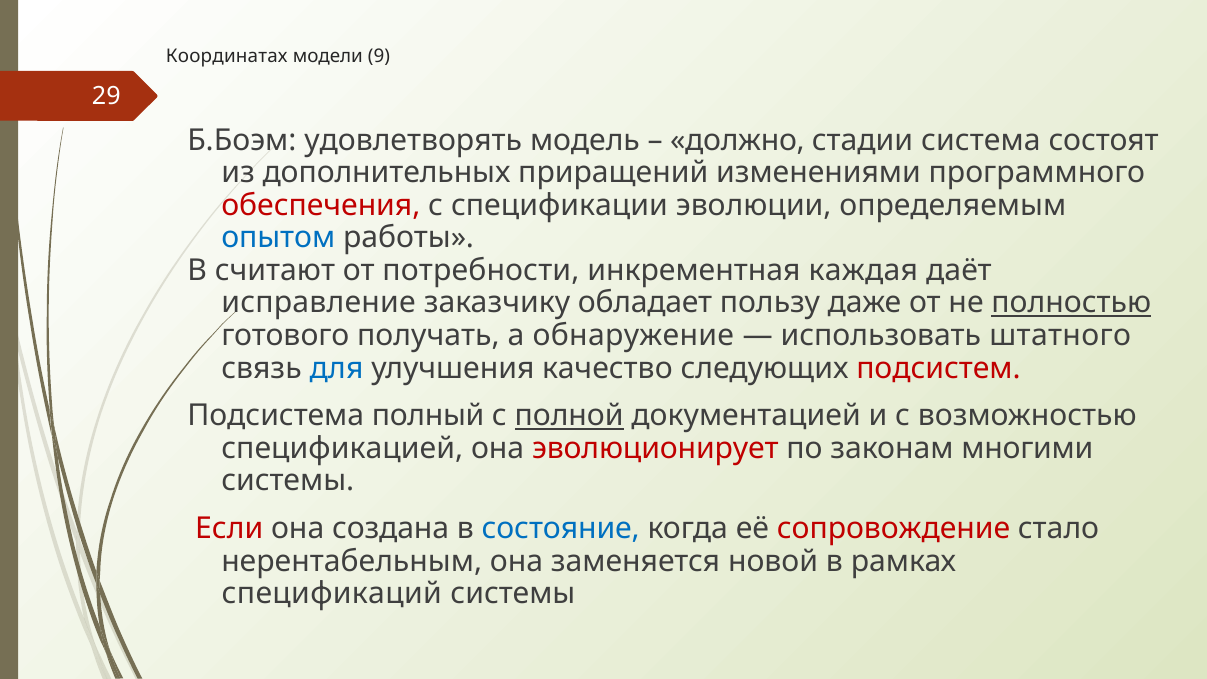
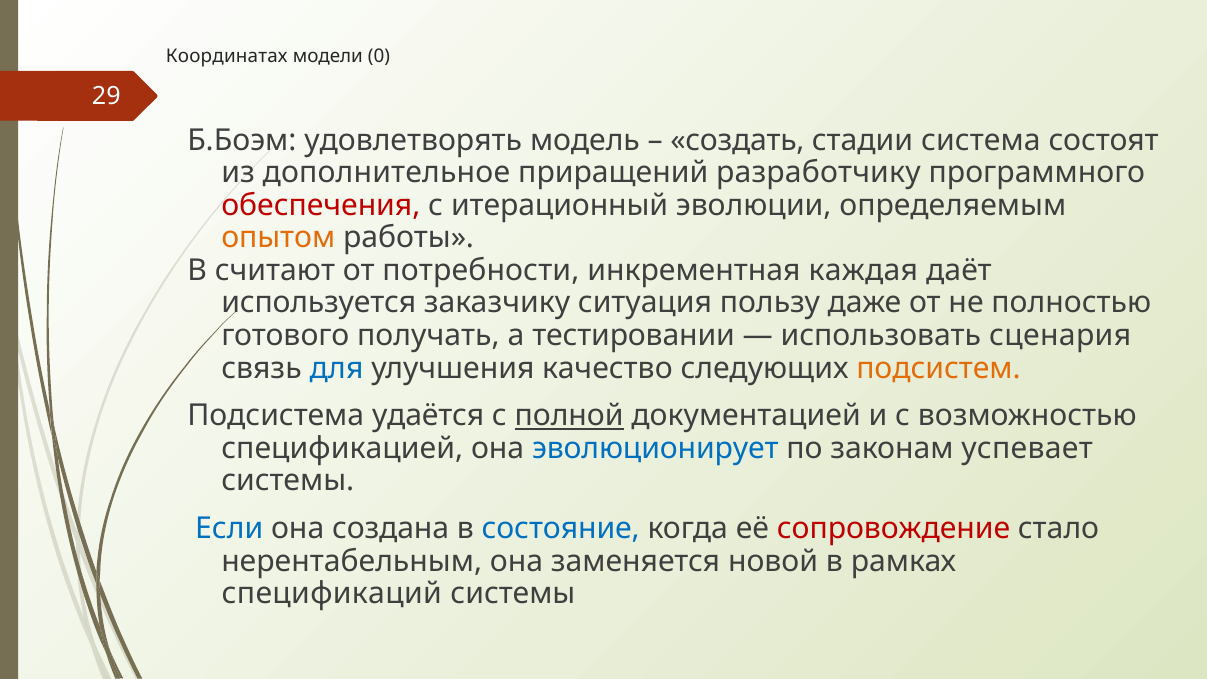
9: 9 -> 0 (379, 57)
должно: должно -> создать (737, 140)
дополнительных: дополнительных -> дополнительное (386, 173)
изменениями: изменениями -> разработчику (818, 173)
спецификации: спецификации -> итерационный (560, 205)
опытом colour: blue -> orange (278, 238)
исправление: исправление -> используется (319, 303)
обладает: обладает -> ситуация (645, 303)
полностью underline: present -> none (1071, 303)
обнаружение: обнаружение -> тестировании (634, 336)
штатного: штатного -> сценария (1060, 336)
подсистем colour: red -> orange (938, 368)
полный: полный -> удаётся (428, 416)
эволюционирует colour: red -> blue (655, 448)
многими: многими -> успевает (1027, 448)
Если colour: red -> blue (229, 529)
